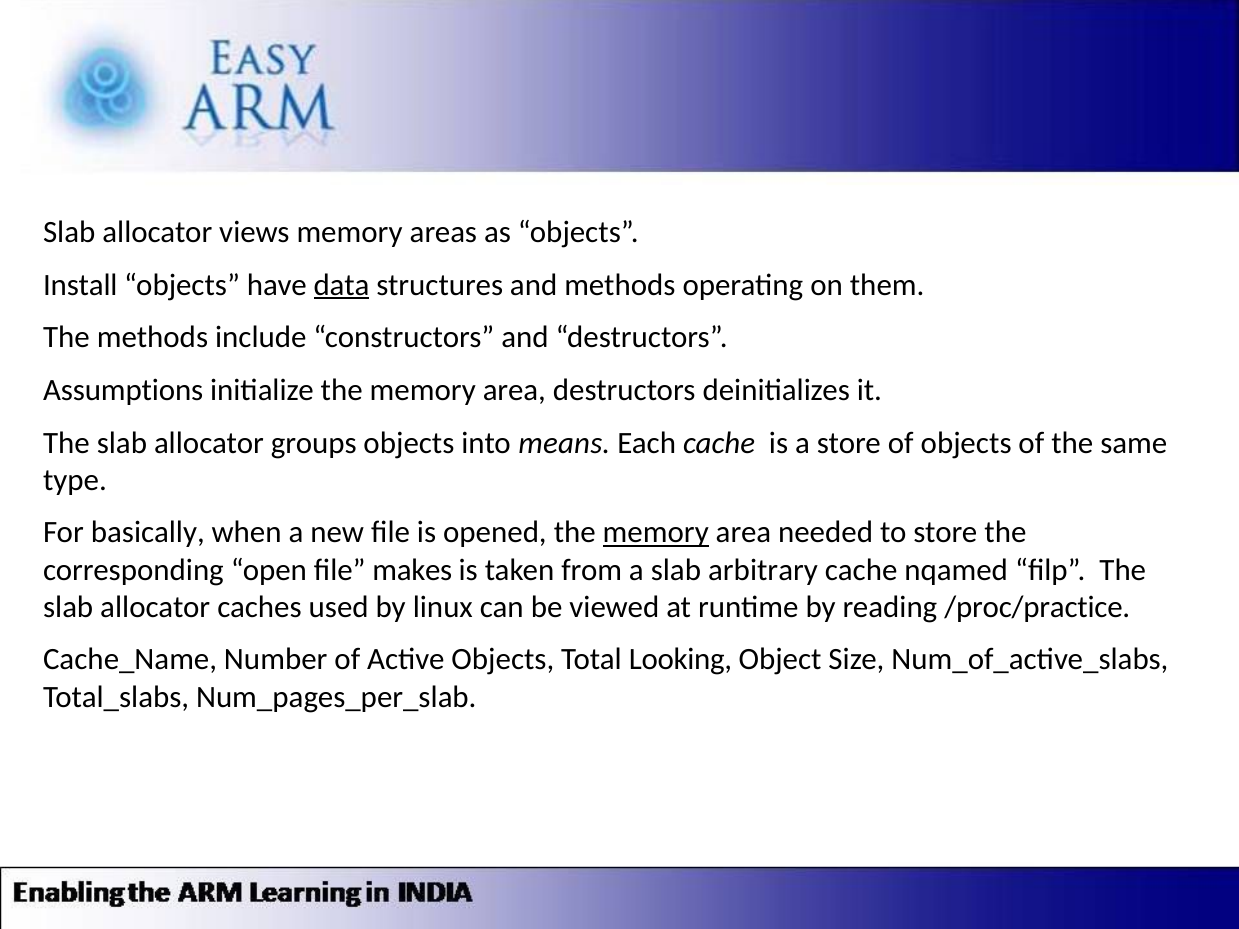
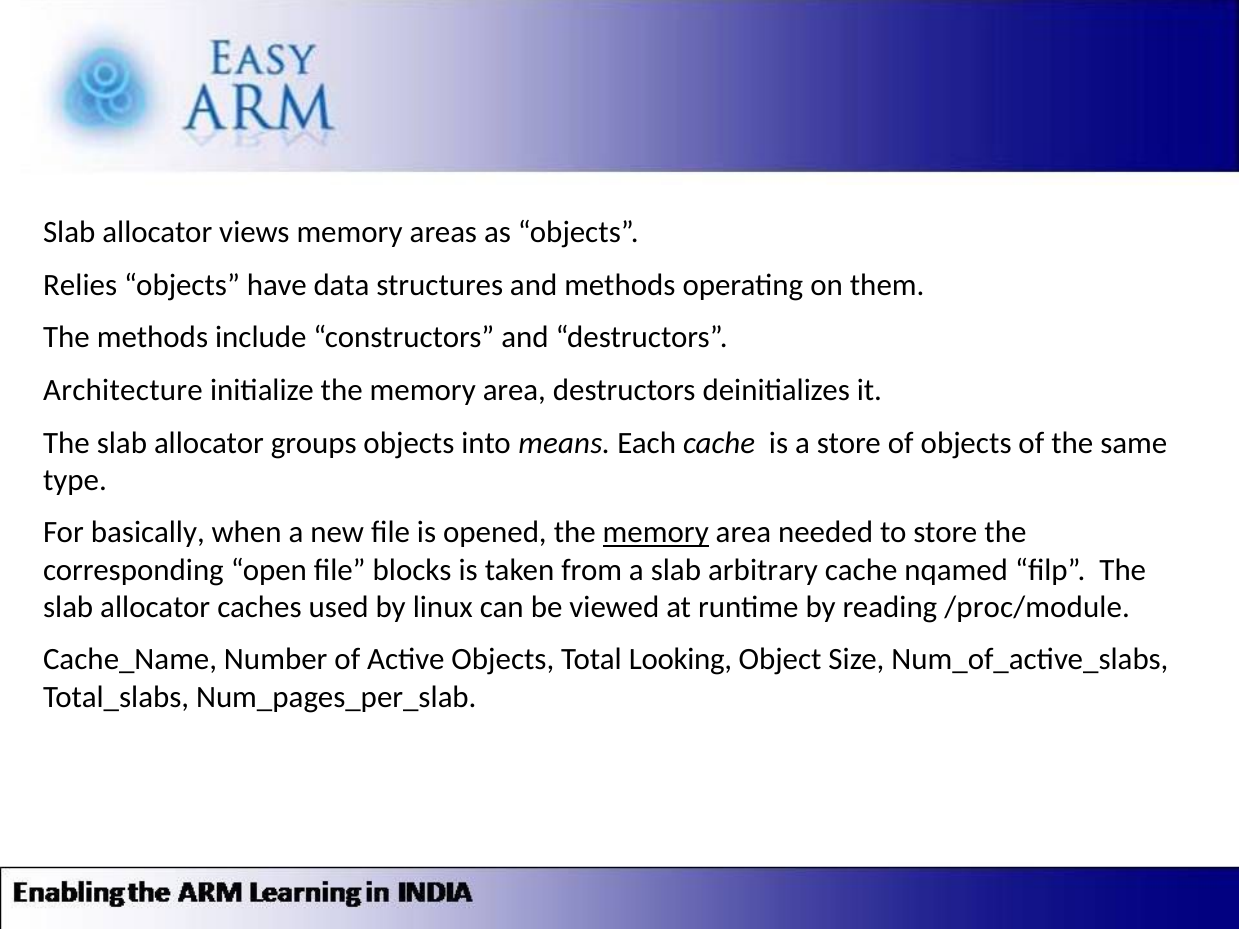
Install: Install -> Relies (80, 285)
data underline: present -> none (342, 285)
Assumptions: Assumptions -> Architecture (123, 390)
makes: makes -> blocks (412, 570)
/proc/practice: /proc/practice -> /proc/module (1037, 607)
